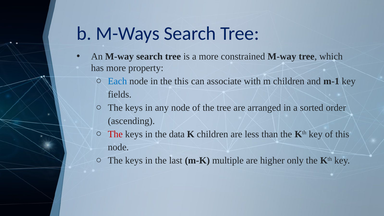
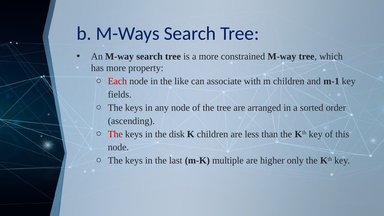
Each colour: blue -> red (117, 81)
the this: this -> like (182, 81)
data: data -> disk (177, 134)
